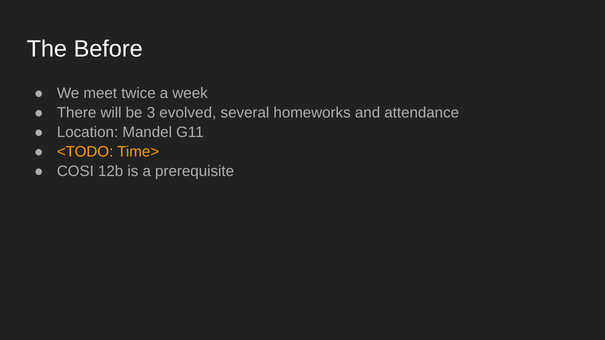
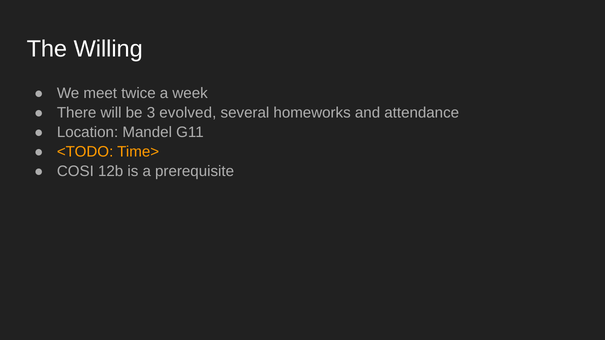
Before: Before -> Willing (108, 49)
